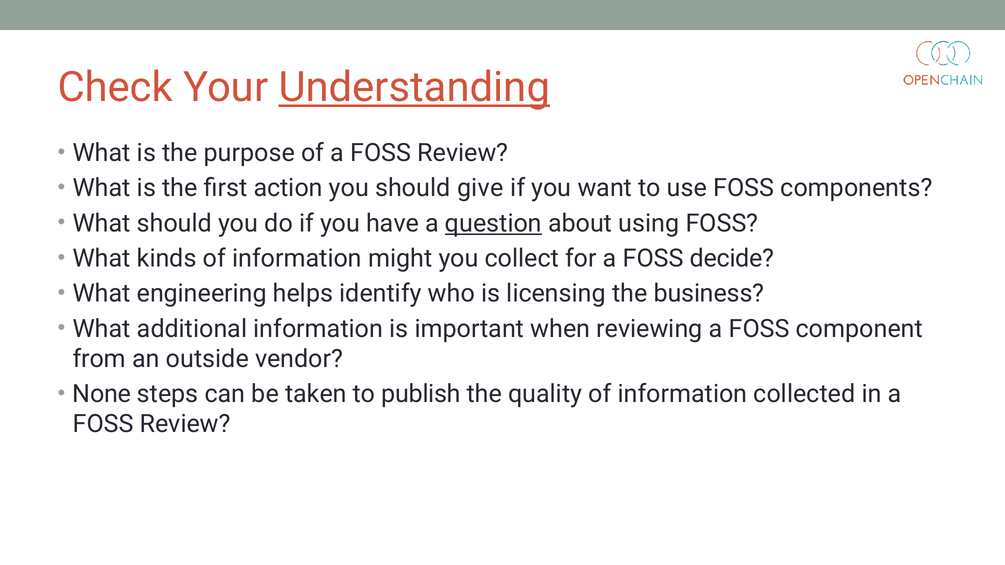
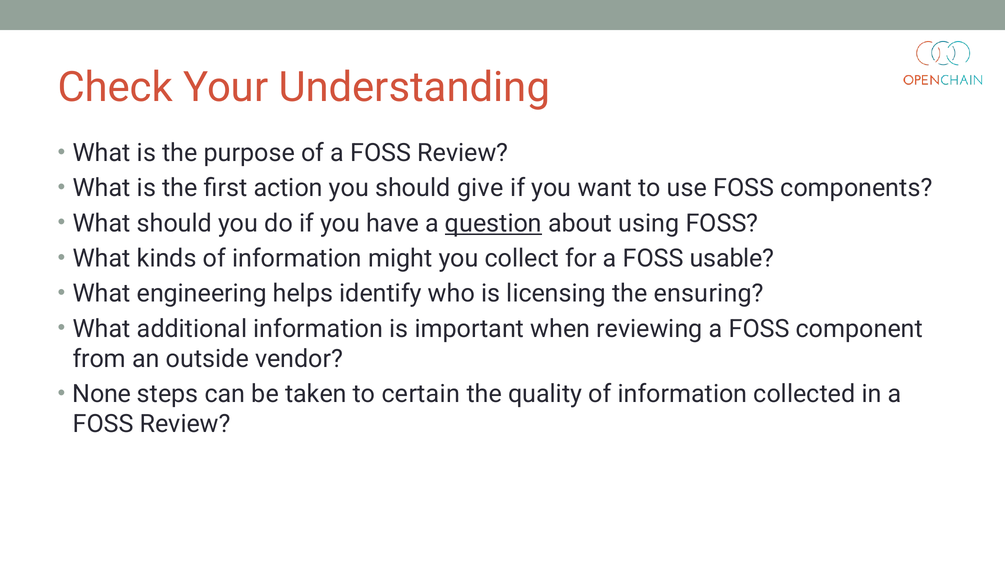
Understanding underline: present -> none (414, 88)
decide: decide -> usable (732, 259)
business: business -> ensuring (709, 294)
publish: publish -> certain (421, 394)
